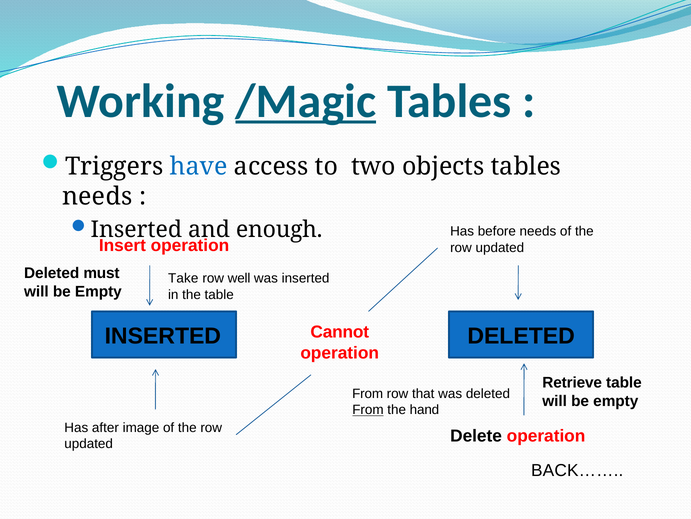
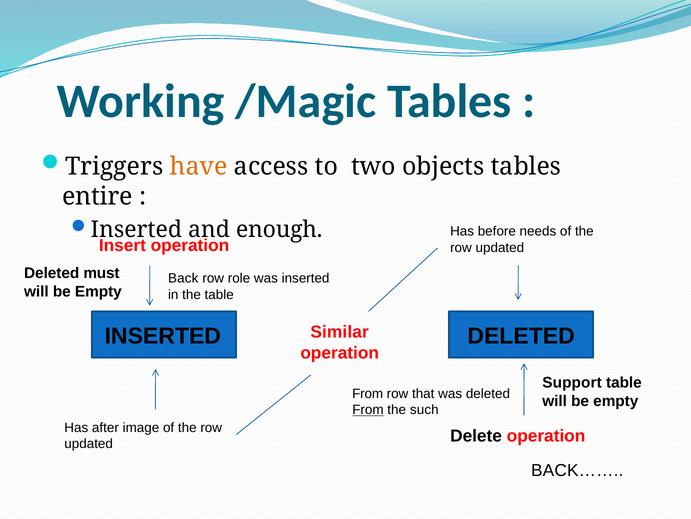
/Magic underline: present -> none (306, 101)
have colour: blue -> orange (199, 166)
needs: needs -> entire (97, 196)
Take: Take -> Back (183, 278)
well: well -> role (239, 278)
Cannot: Cannot -> Similar (340, 332)
Retrieve: Retrieve -> Support (572, 382)
hand: hand -> such (424, 409)
